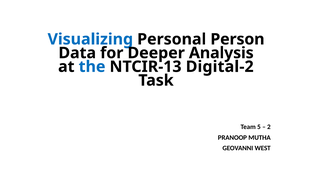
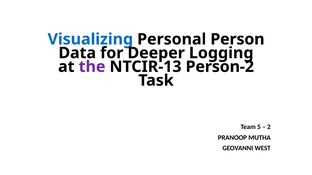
Analysis: Analysis -> Logging (221, 53)
the colour: blue -> purple (92, 67)
Digital-2: Digital-2 -> Person-2 (220, 67)
